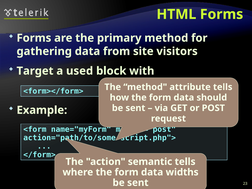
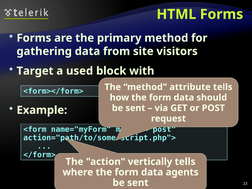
semantic: semantic -> vertically (150, 162)
widths: widths -> agents (182, 172)
